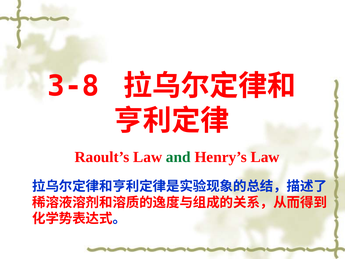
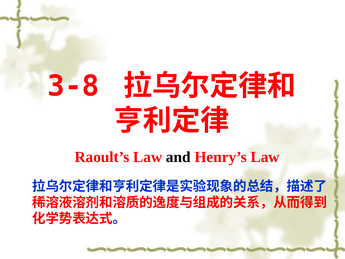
and colour: green -> black (178, 157)
